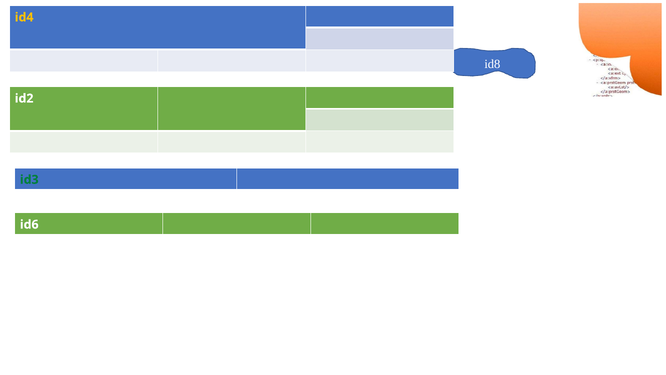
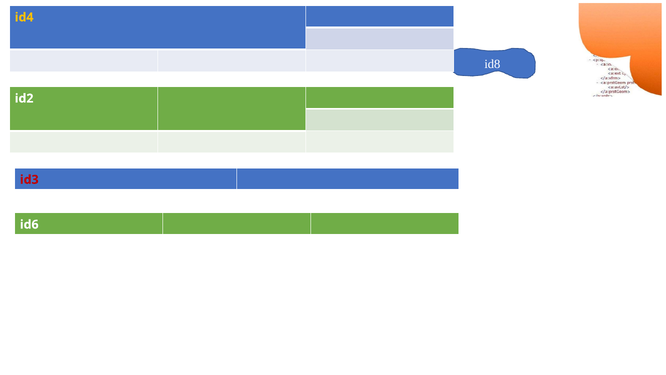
id3 colour: green -> red (29, 180)
